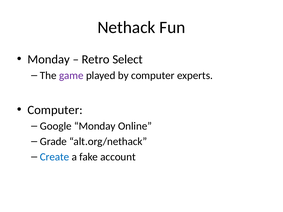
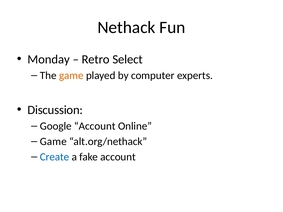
game colour: purple -> orange (71, 76)
Computer: Computer -> Discussion (55, 110)
Google Monday: Monday -> Account (95, 126)
Grade: Grade -> Game (53, 142)
